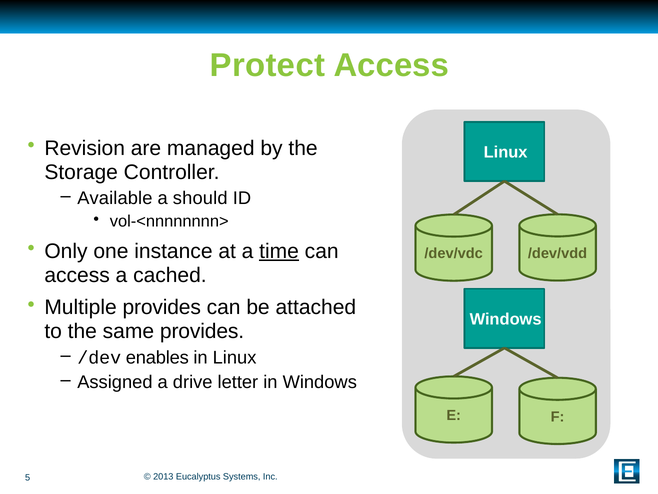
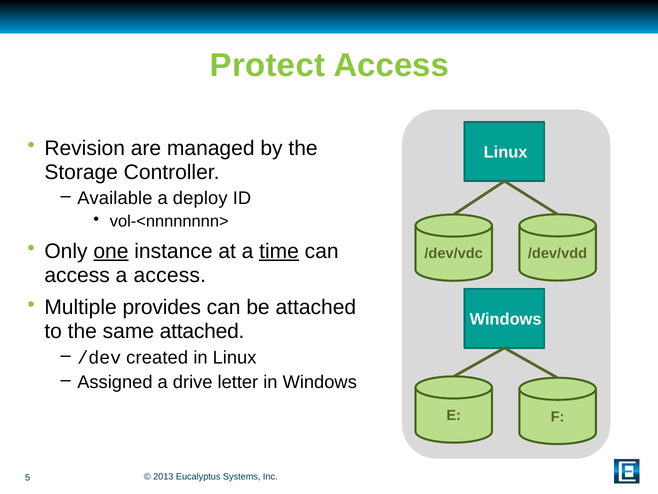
should: should -> deploy (200, 198)
one underline: none -> present (111, 251)
a cached: cached -> access (170, 275)
same provides: provides -> attached (202, 331)
enables: enables -> created (157, 357)
